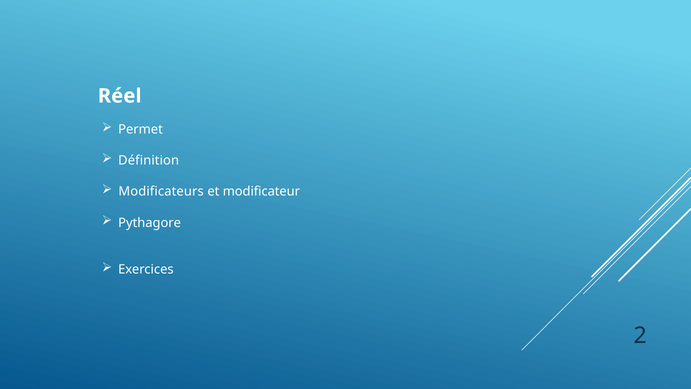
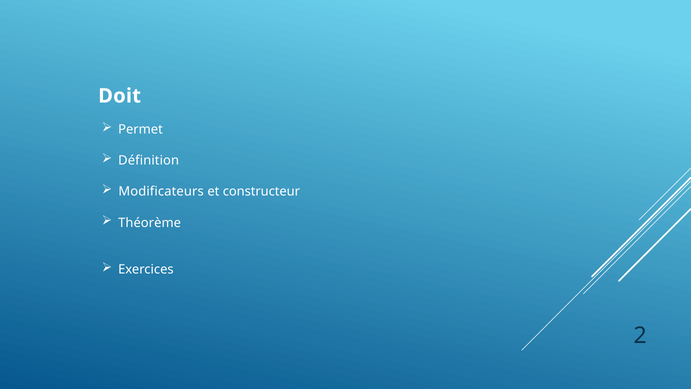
Réel: Réel -> Doit (120, 96)
modificateur: modificateur -> constructeur (261, 192)
Pythagore: Pythagore -> Théorème (150, 223)
